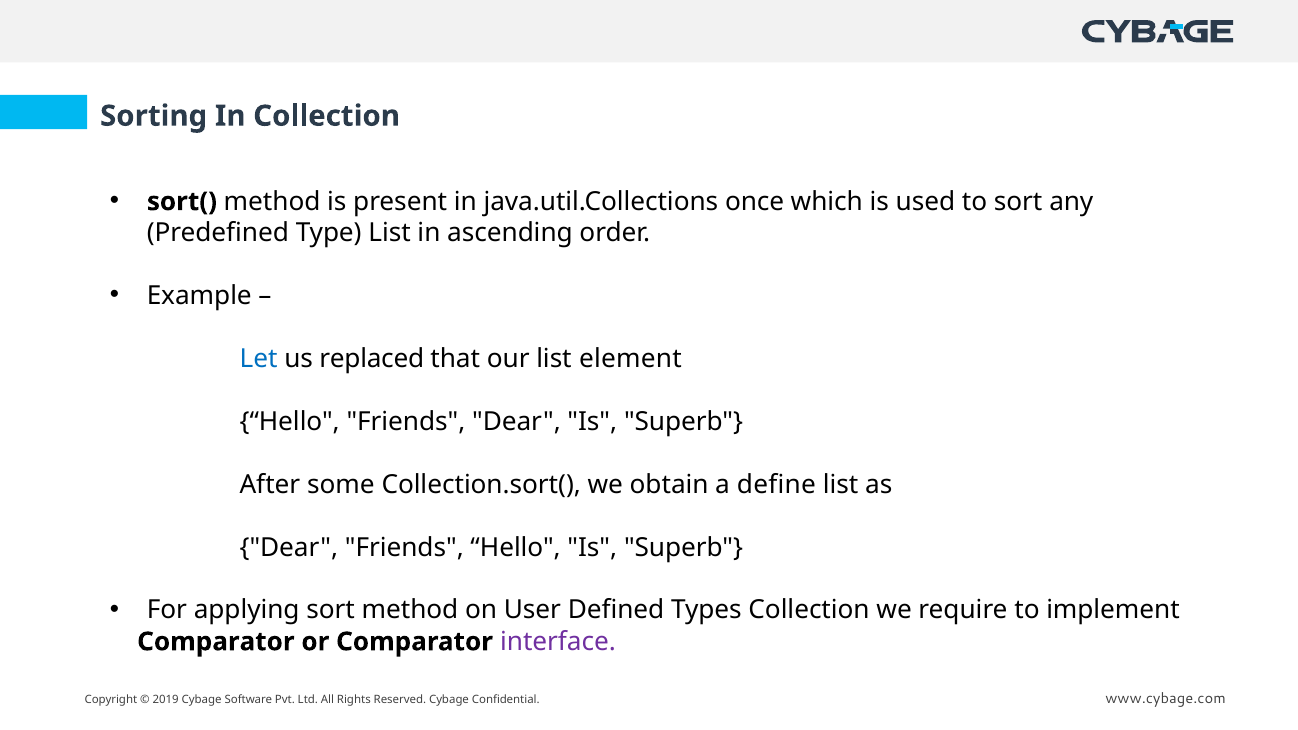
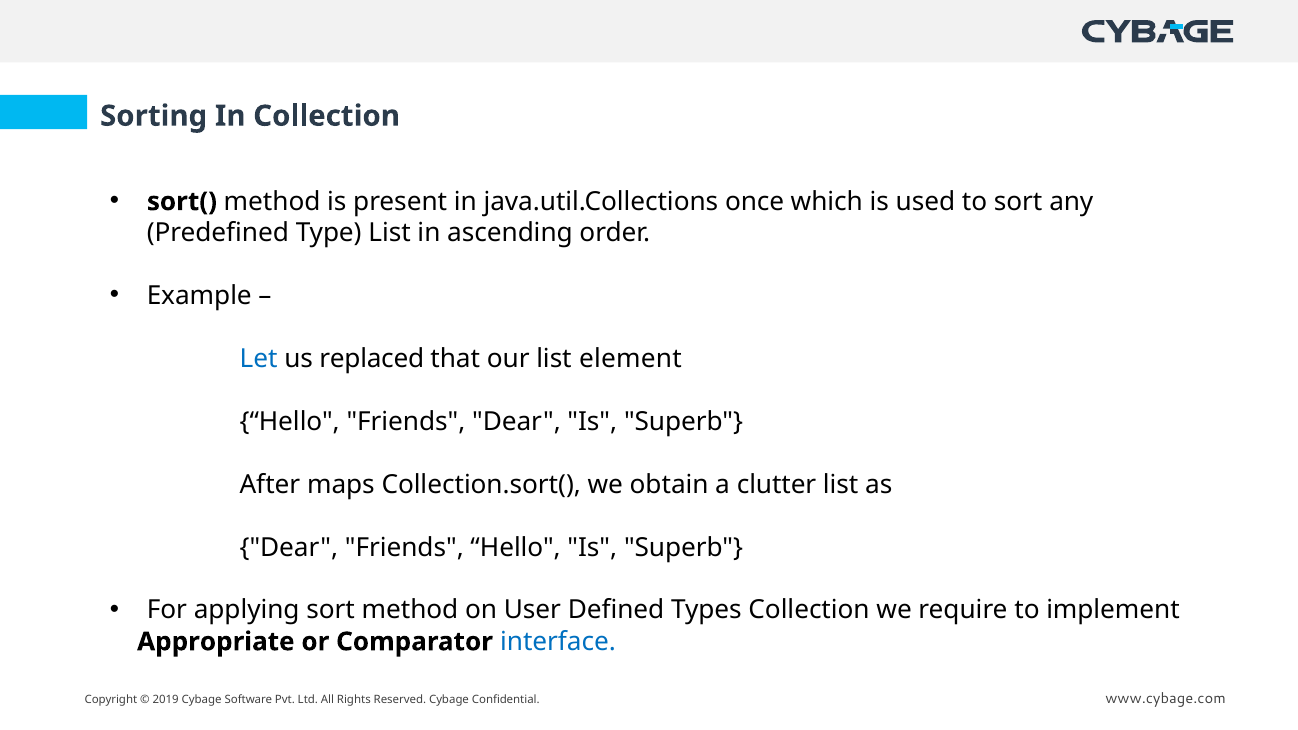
some: some -> maps (341, 485)
define: define -> clutter (777, 485)
Comparator: Comparator -> Appropriate (216, 642)
interface colour: purple -> blue (558, 642)
